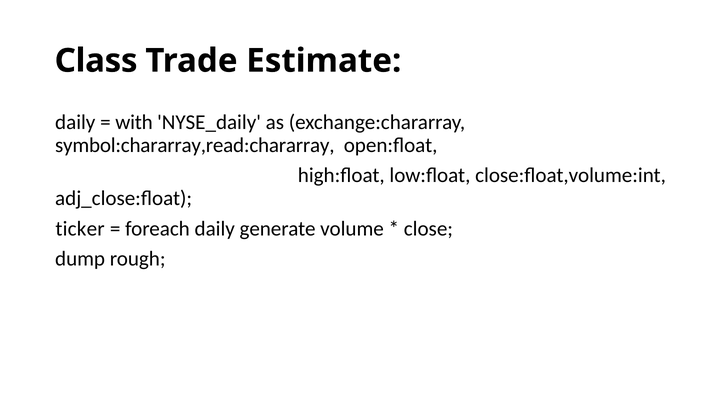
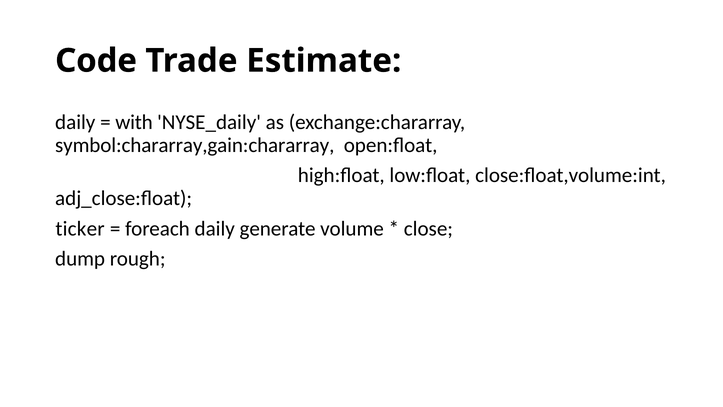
Class: Class -> Code (96, 61)
symbol:chararray,read:chararray: symbol:chararray,read:chararray -> symbol:chararray,gain:chararray (195, 145)
